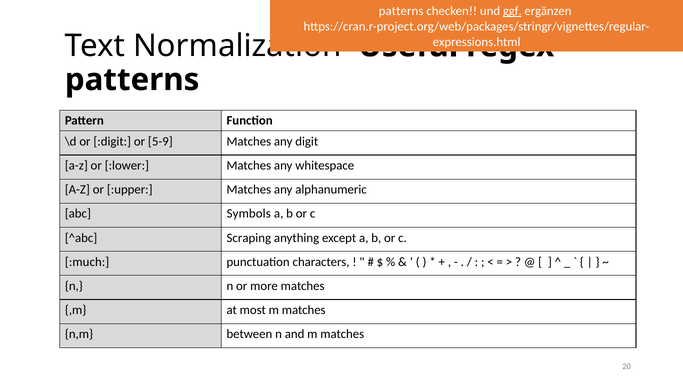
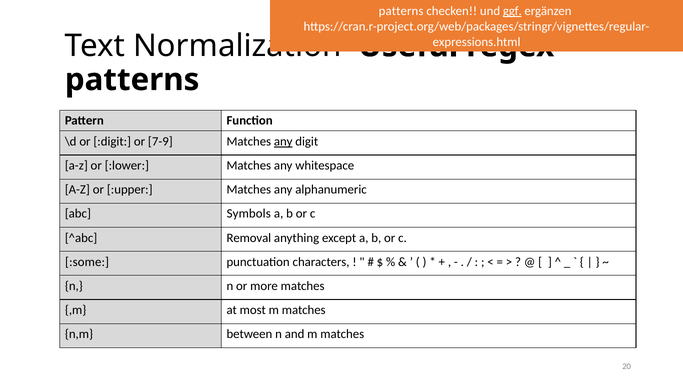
5-9: 5-9 -> 7-9 (160, 142)
any underline: none -> present (283, 142)
Scraping: Scraping -> Removal (249, 238)
:much: :much -> :some (87, 262)
